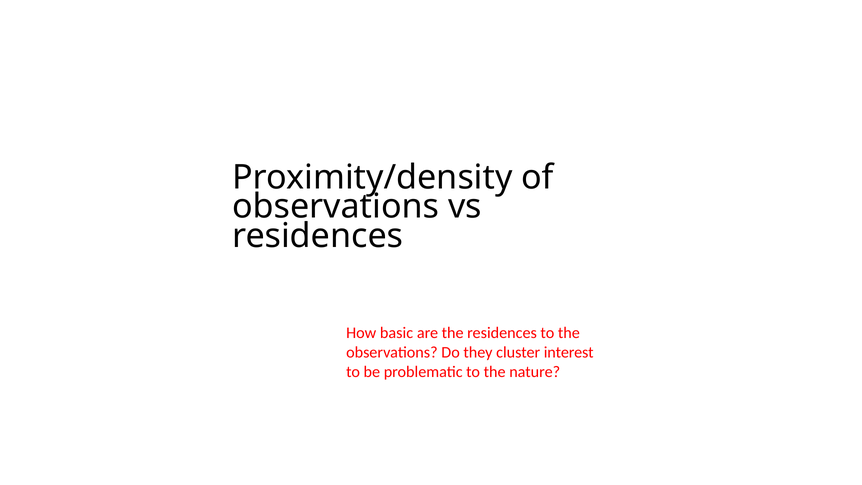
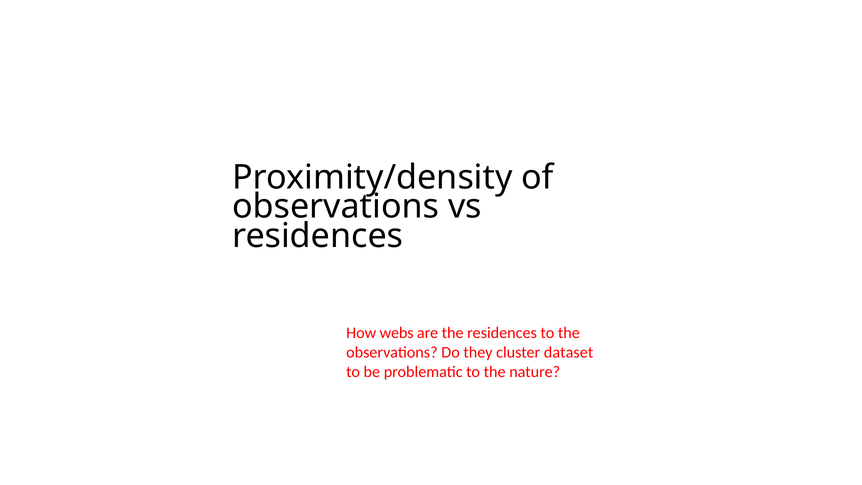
basic: basic -> webs (397, 333)
interest: interest -> dataset (569, 352)
